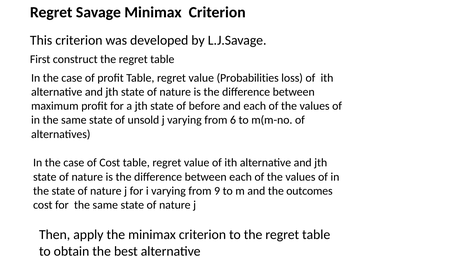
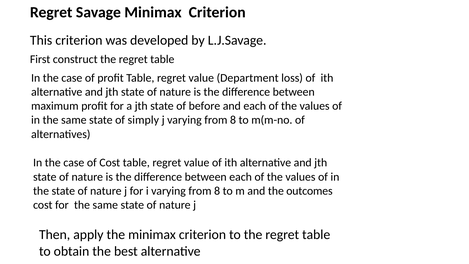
Probabilities: Probabilities -> Department (248, 78)
unsold: unsold -> simply (143, 120)
j varying from 6: 6 -> 8 (233, 120)
i varying from 9: 9 -> 8 (217, 191)
